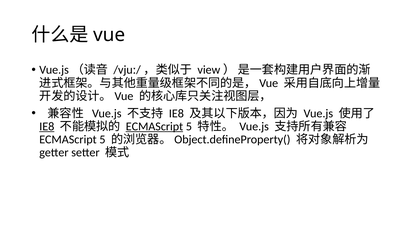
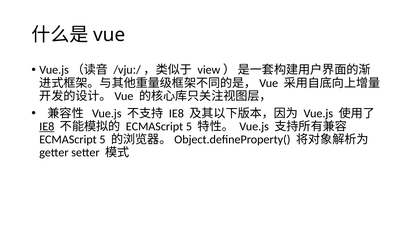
ECMAScript underline: present -> none (154, 126)
